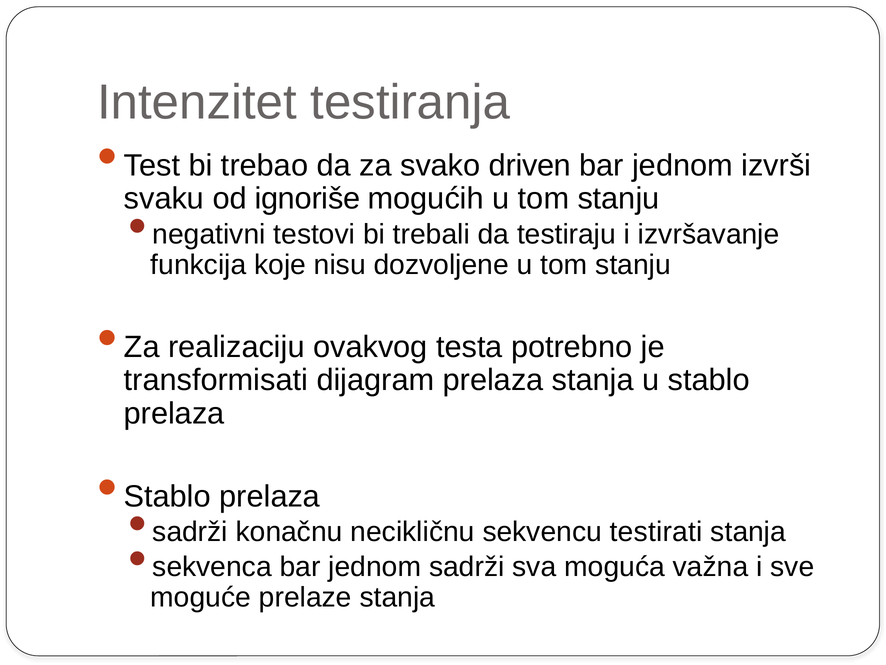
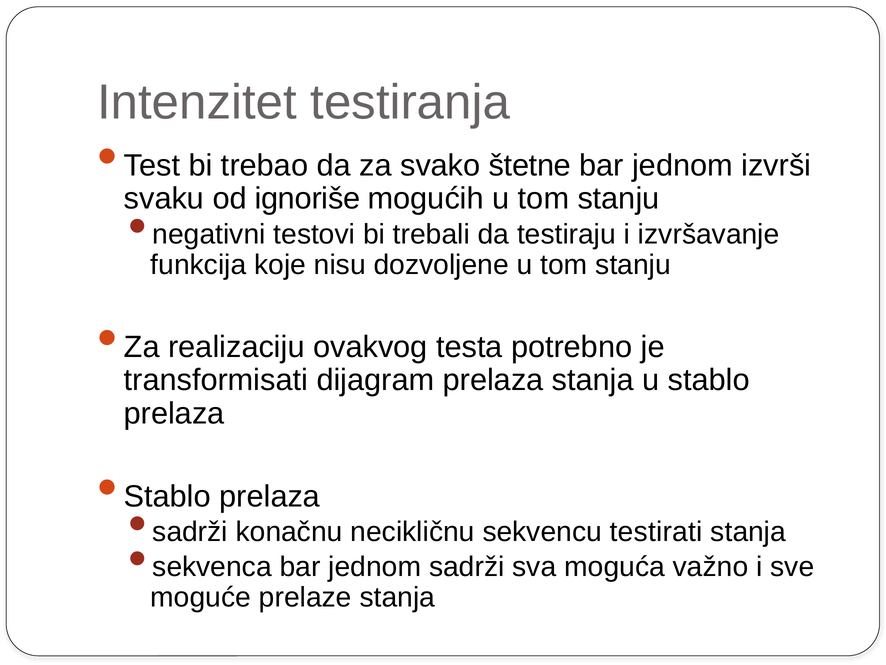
driven: driven -> štetne (530, 165)
važna: važna -> važno (711, 566)
